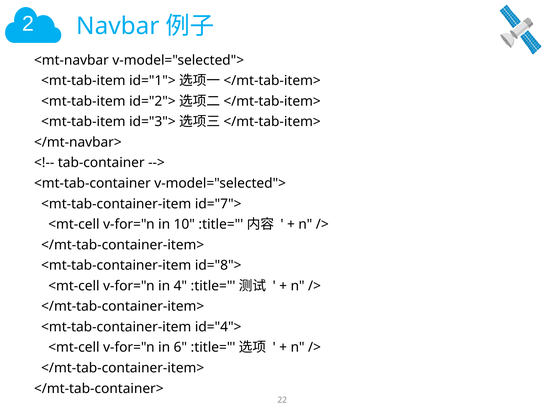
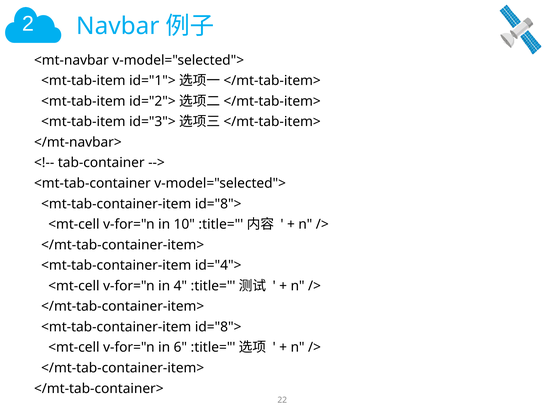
id="7">: id="7"> -> id="8"> (218, 204)
id="8">: id="8"> -> id="4"> (218, 265)
id="4">: id="4"> -> id="8"> (218, 327)
